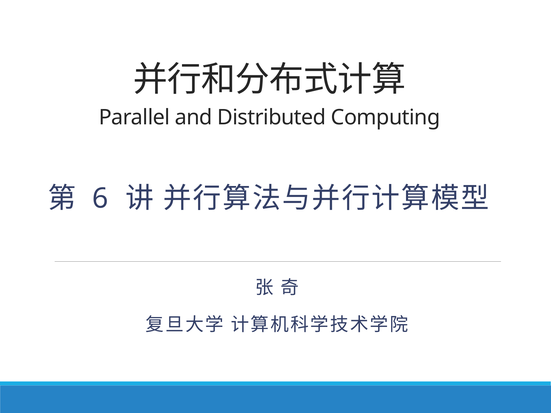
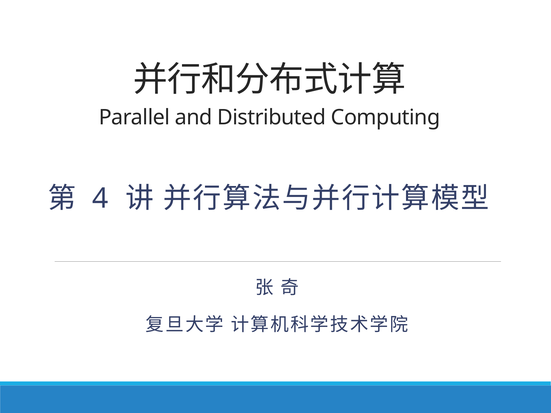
6: 6 -> 4 (100, 199)
